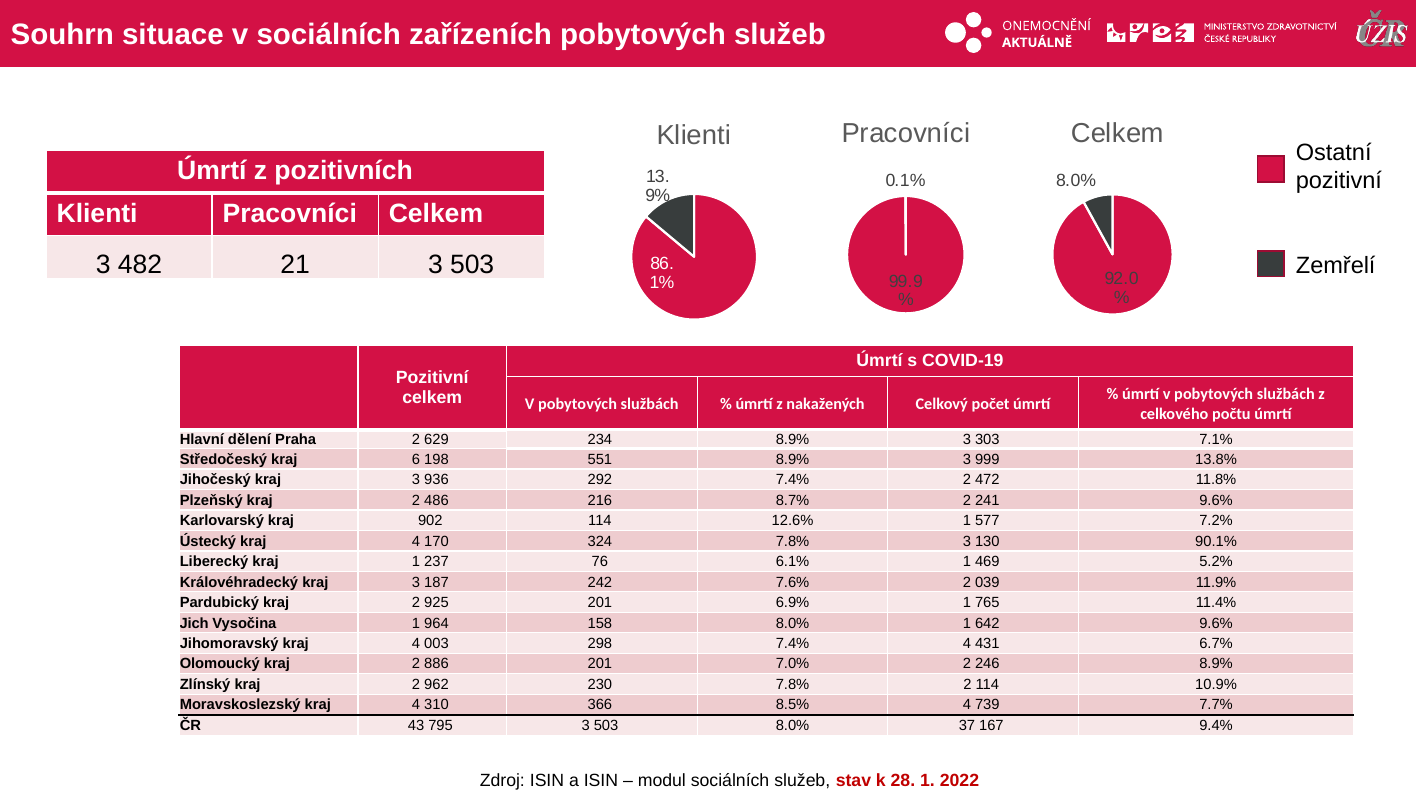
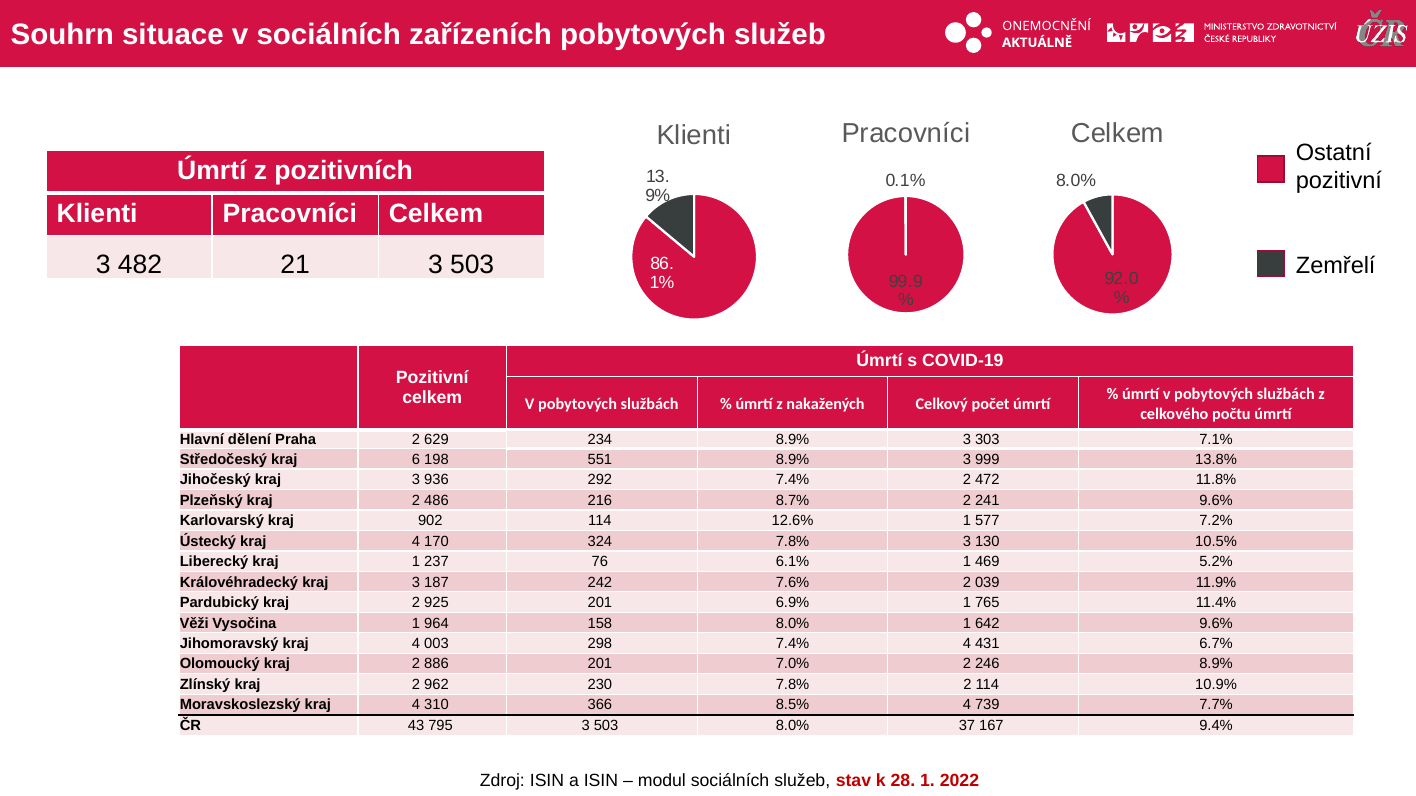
90.1%: 90.1% -> 10.5% (1216, 542)
Jich: Jich -> Věži (194, 624)
